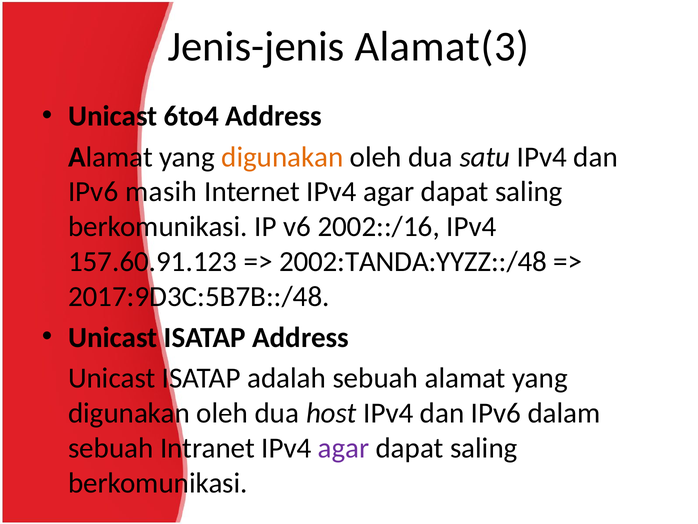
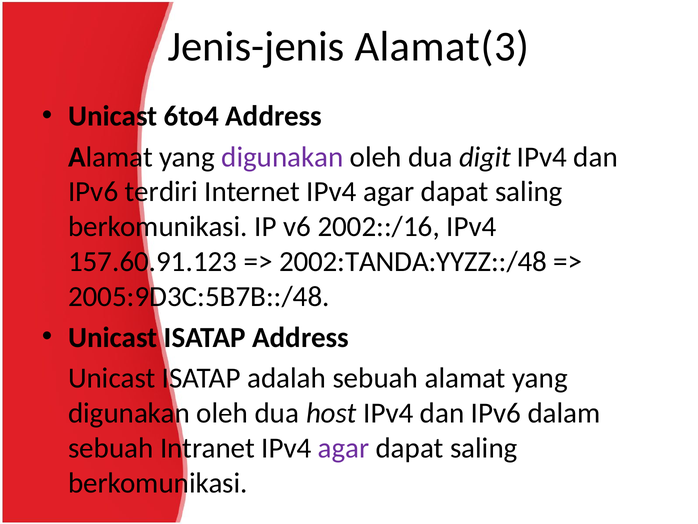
digunakan colour: orange -> purple (282, 157)
satu: satu -> digit (485, 157)
masih: masih -> terdiri (161, 192)
2017:9D3C:5B7B::/48: 2017:9D3C:5B7B::/48 -> 2005:9D3C:5B7B::/48 (199, 296)
